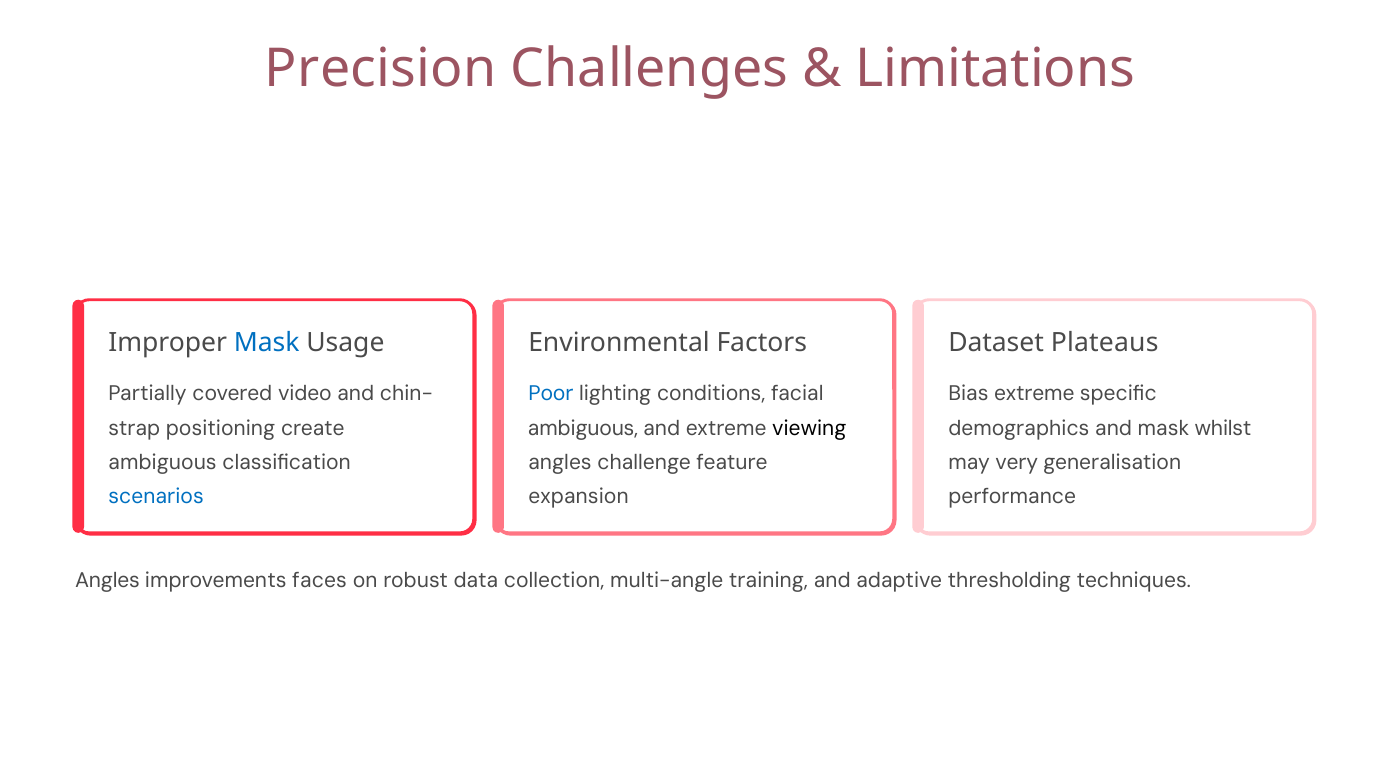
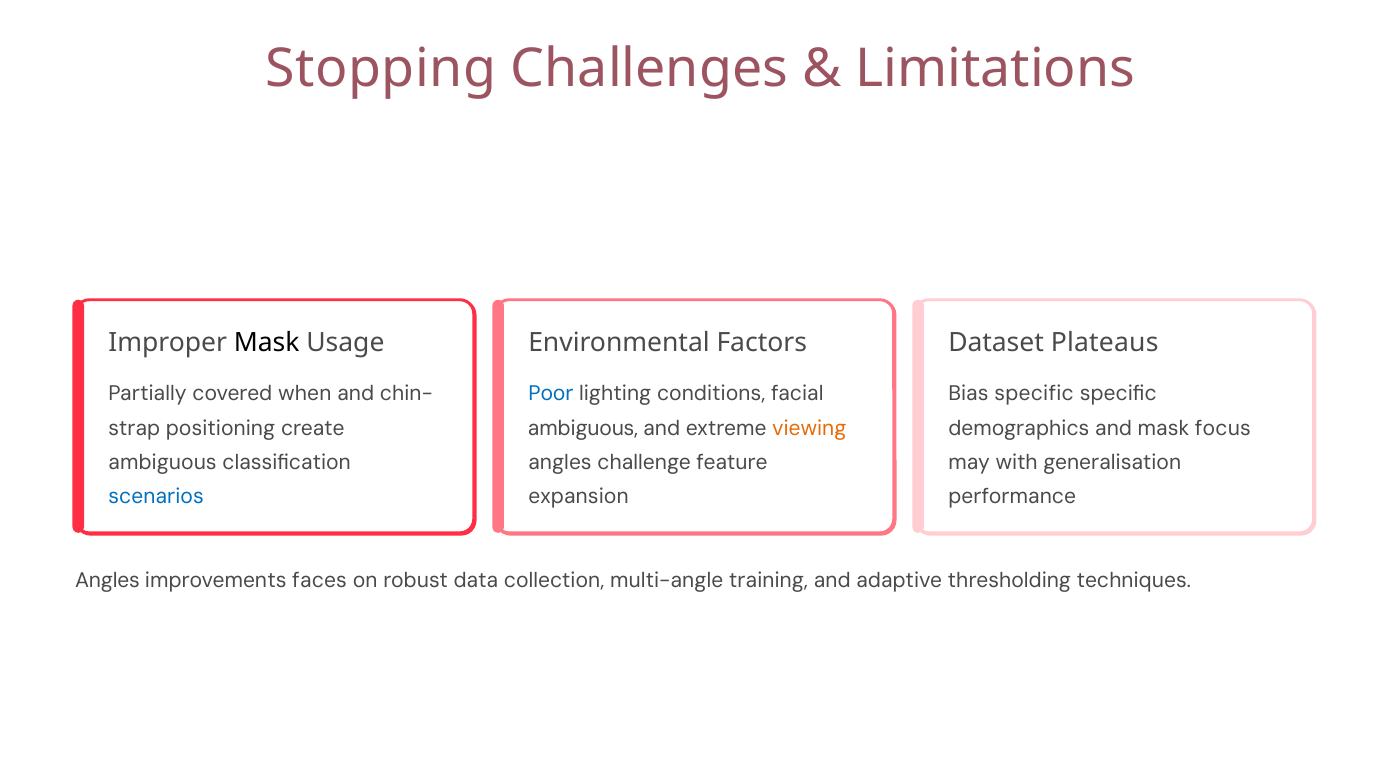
Precision: Precision -> Stopping (381, 69)
Mask colour: blue -> black (267, 343)
video: video -> when (305, 394)
Bias extreme: extreme -> specific (1034, 394)
viewing colour: black -> orange (809, 428)
whilst: whilst -> focus (1223, 428)
very: very -> with (1017, 463)
